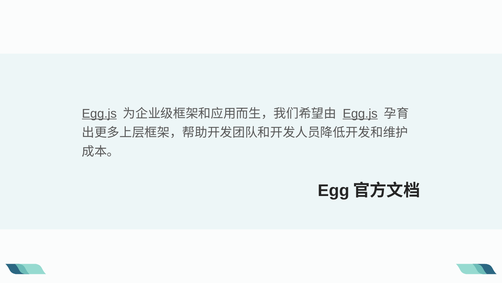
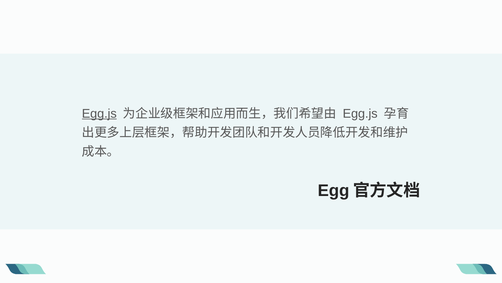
Egg.js underline: present -> none (360, 113)
